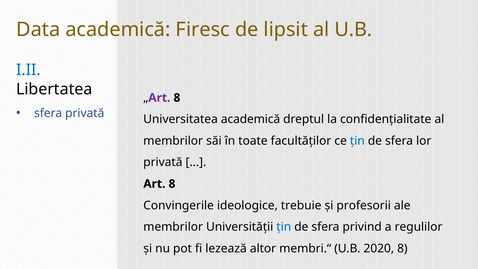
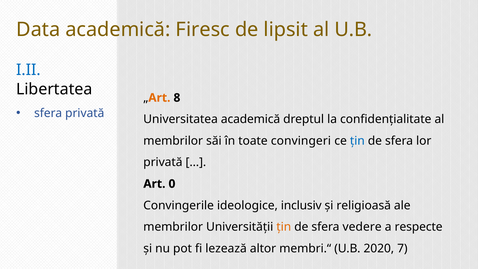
Art colour: purple -> orange (159, 98)
facultăților: facultăților -> convingeri (301, 141)
8: 8 -> 0 (172, 184)
trebuie: trebuie -> inclusiv (301, 205)
profesorii: profesorii -> religioasă (364, 205)
țin colour: blue -> orange (284, 227)
privind: privind -> vedere (362, 227)
regulilor: regulilor -> respecte (419, 227)
2020 8: 8 -> 7 (402, 248)
